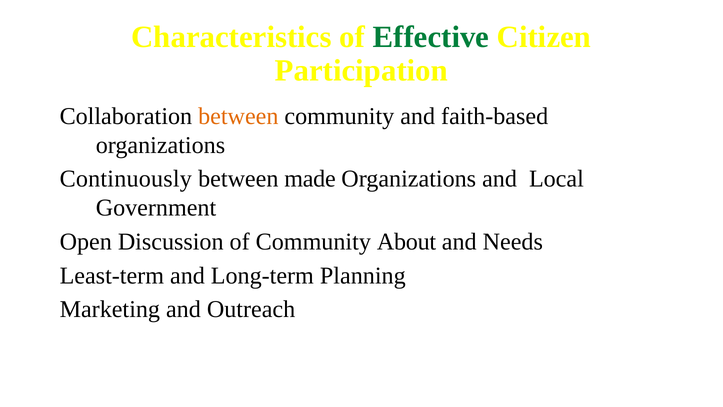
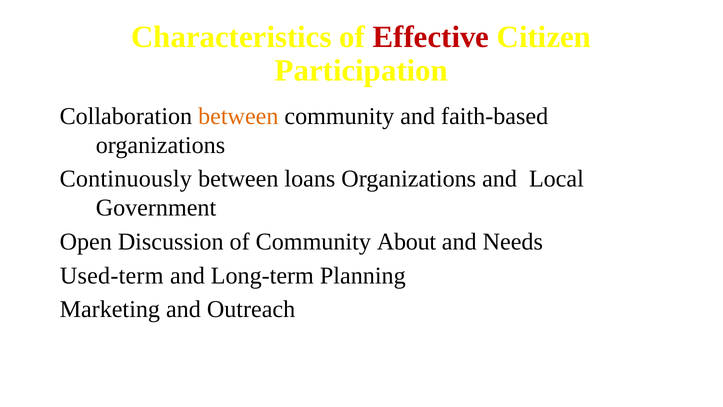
Effective colour: green -> red (431, 37)
made: made -> loans (310, 179)
Least-term: Least-term -> Used-term (112, 275)
